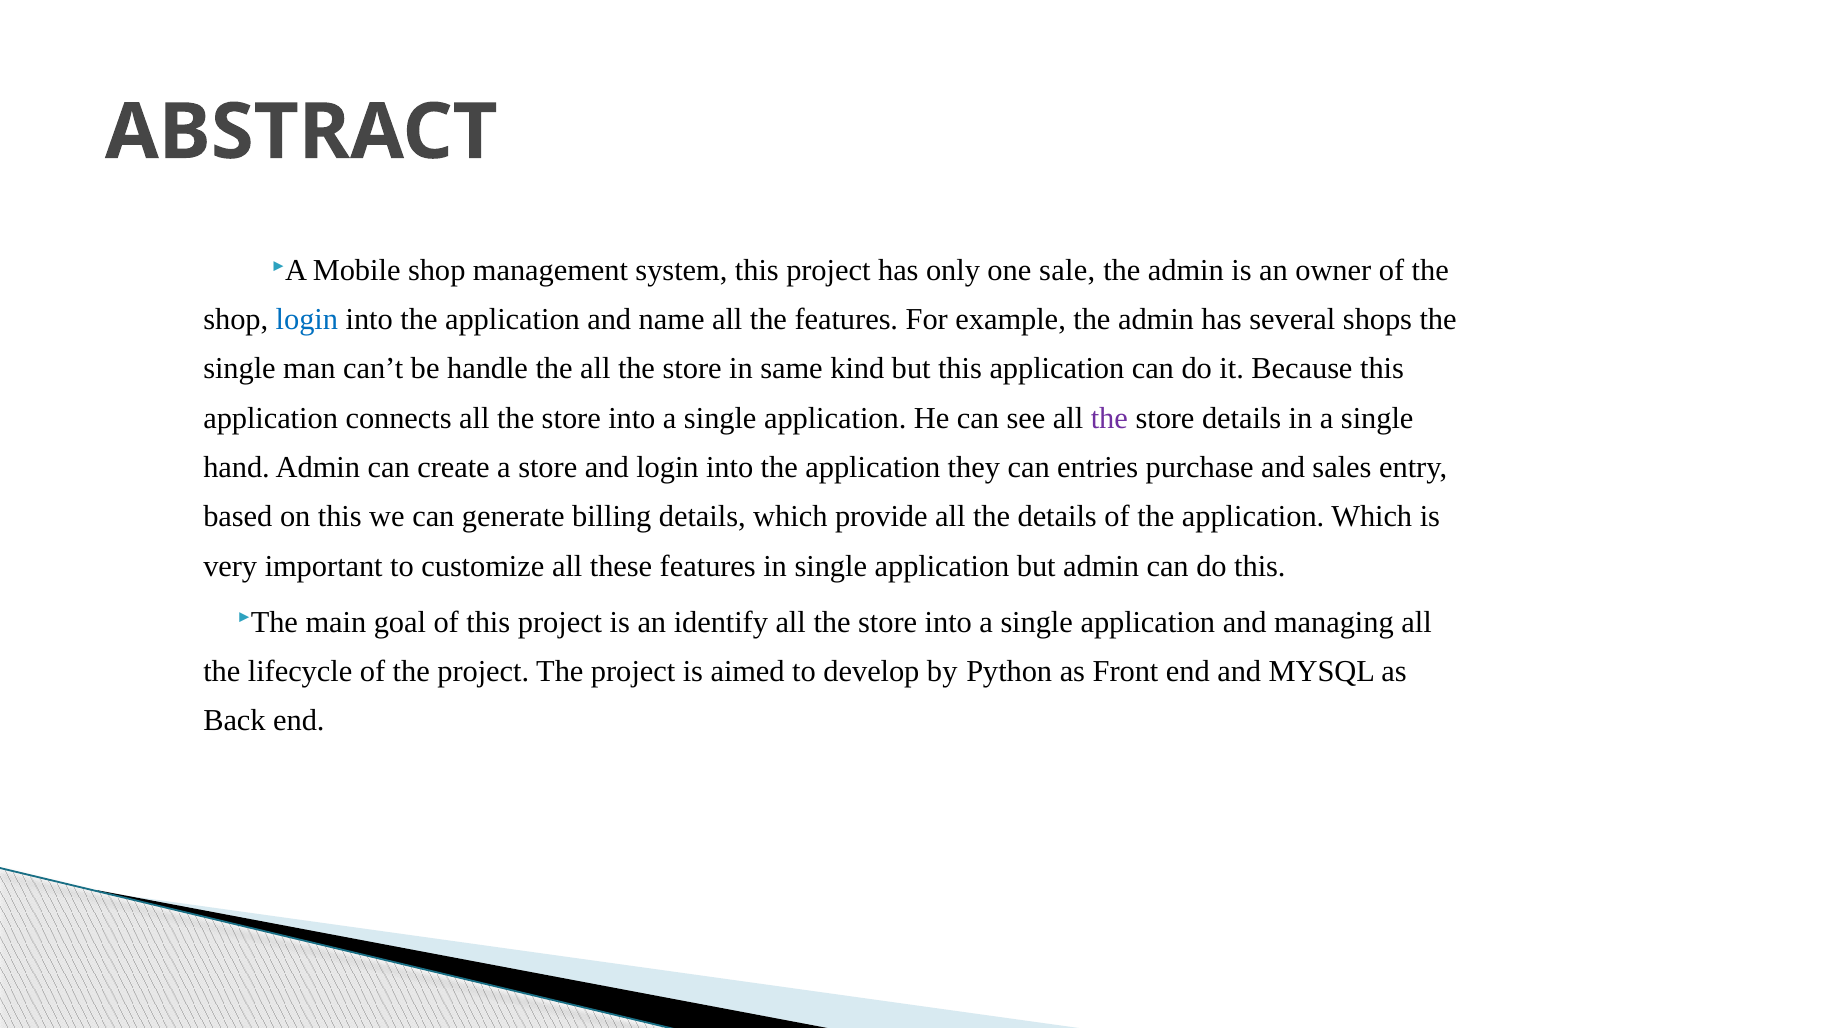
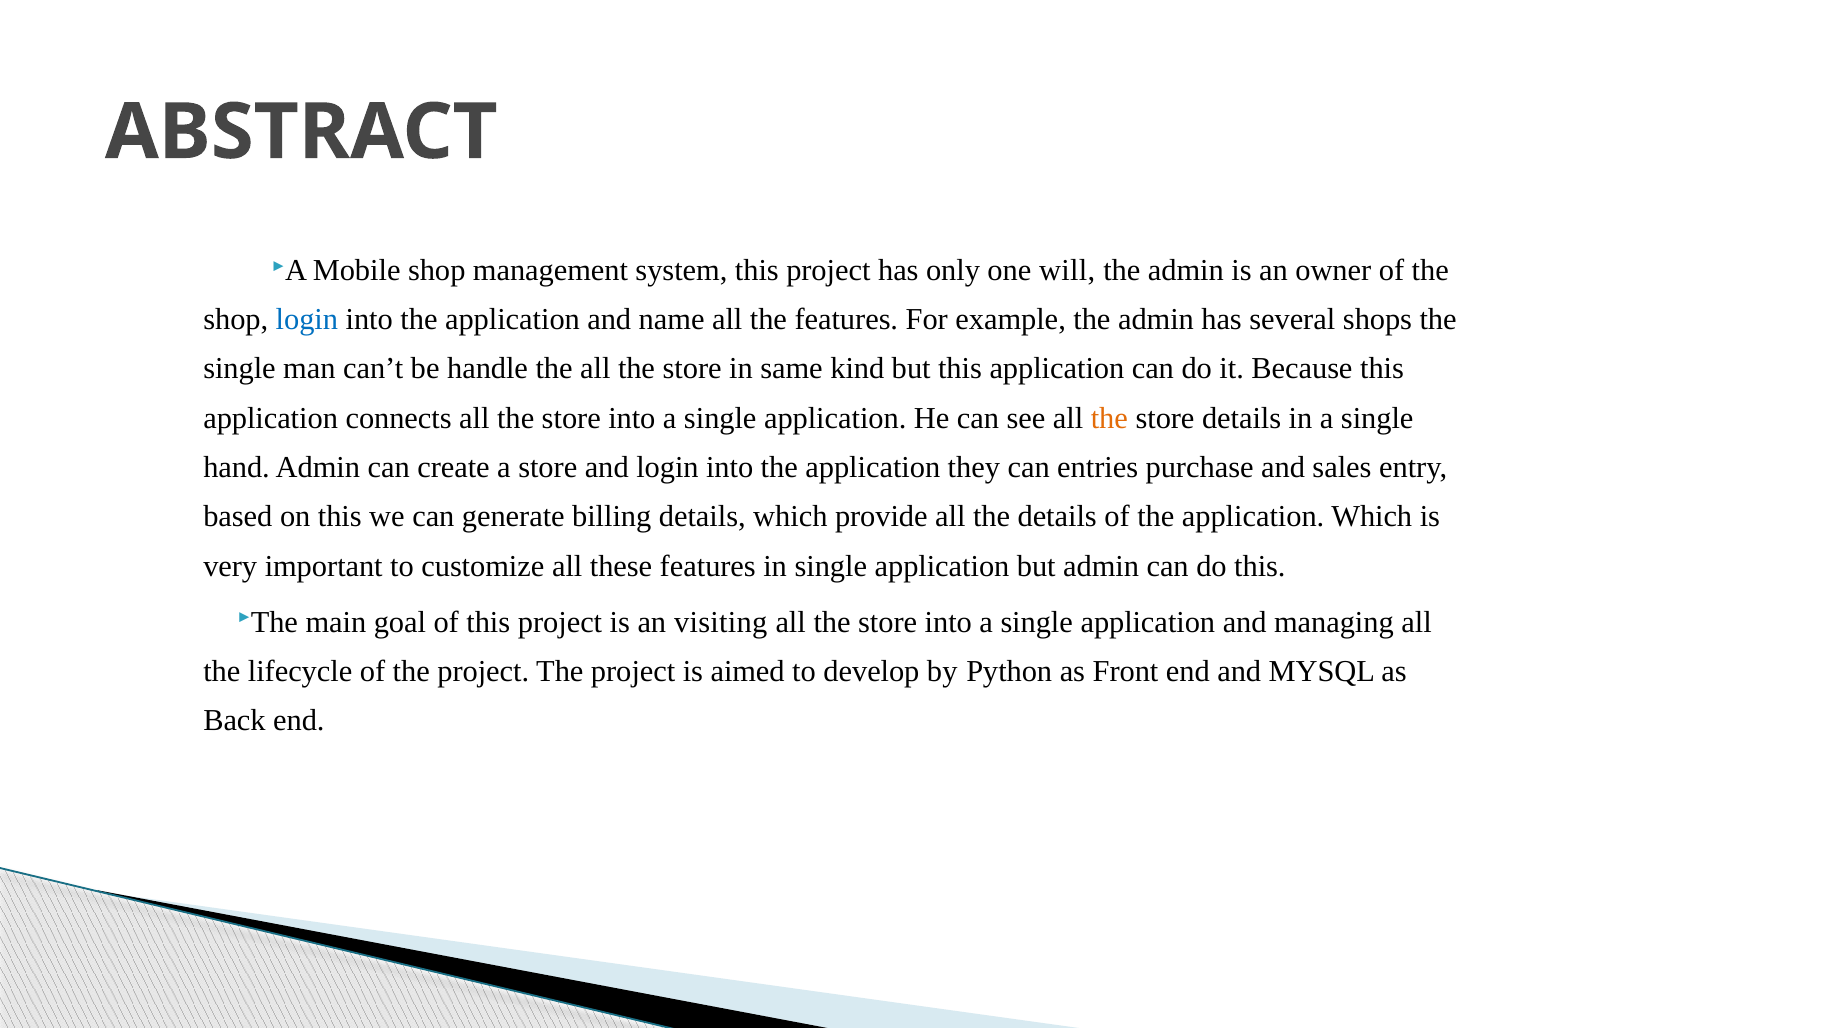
sale: sale -> will (1067, 270)
the colour: purple -> orange (1109, 418)
identify: identify -> visiting (721, 622)
